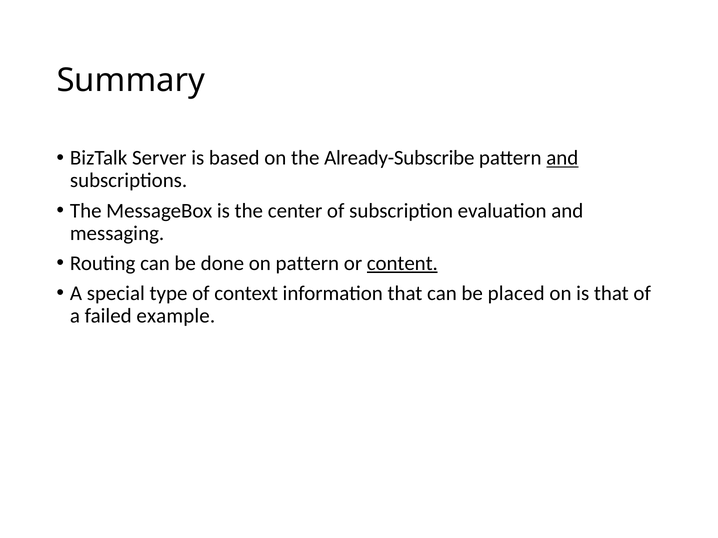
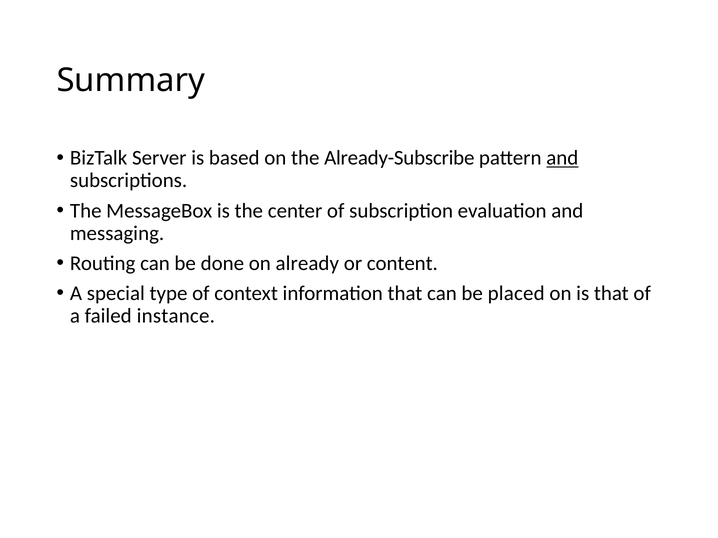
on pattern: pattern -> already (307, 264)
content underline: present -> none (402, 264)
example: example -> instance (176, 316)
